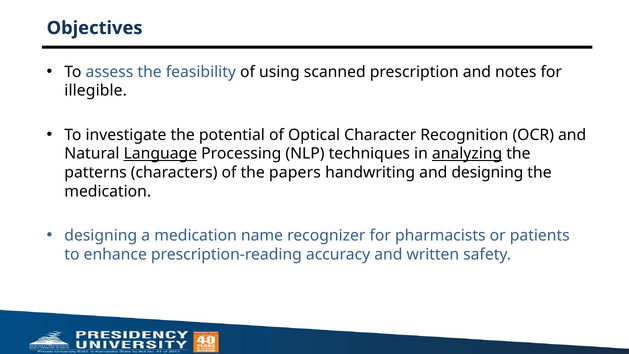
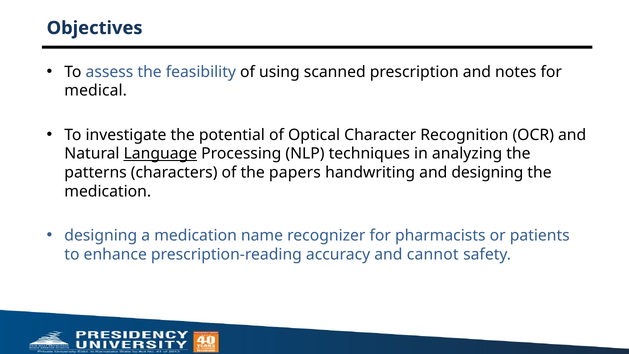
illegible: illegible -> medical (96, 91)
analyzing underline: present -> none (467, 154)
written: written -> cannot (433, 254)
